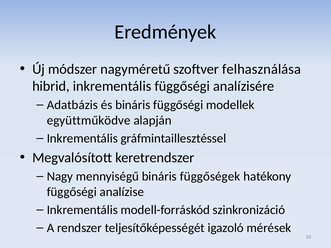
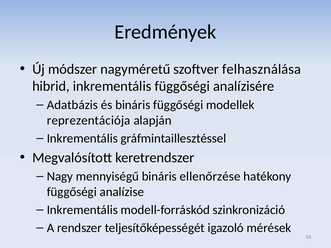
együttműködve: együttműködve -> reprezentációja (89, 120)
függőségek: függőségek -> ellenőrzése (210, 177)
